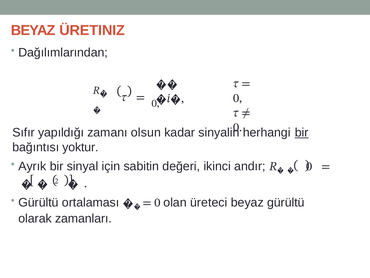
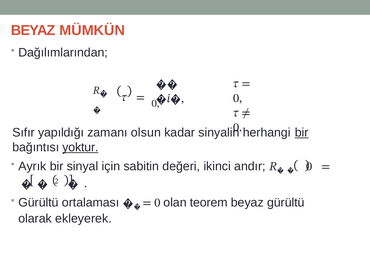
ÜRETINIZ: ÜRETINIZ -> MÜMKÜN (92, 30)
yoktur underline: none -> present (80, 147)
üreteci: üreteci -> teorem (209, 202)
zamanları: zamanları -> ekleyerek (83, 218)
